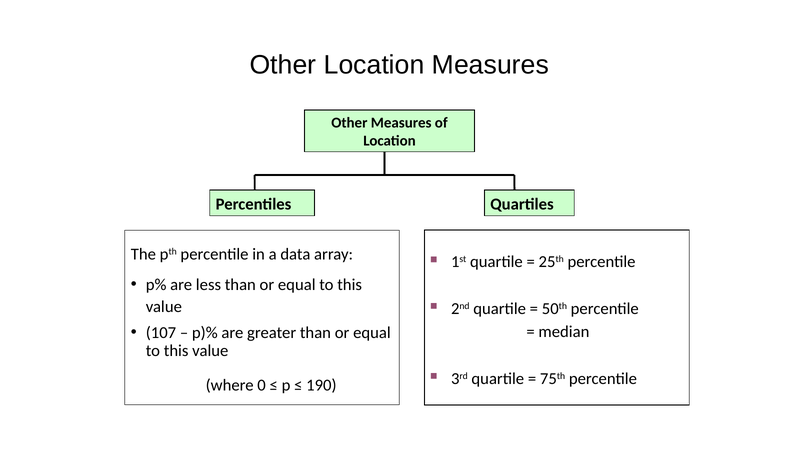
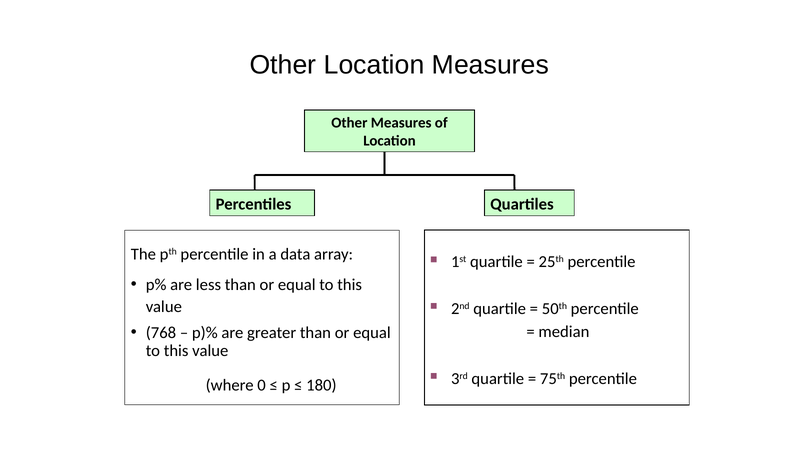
107: 107 -> 768 (161, 332)
190: 190 -> 180 (321, 385)
